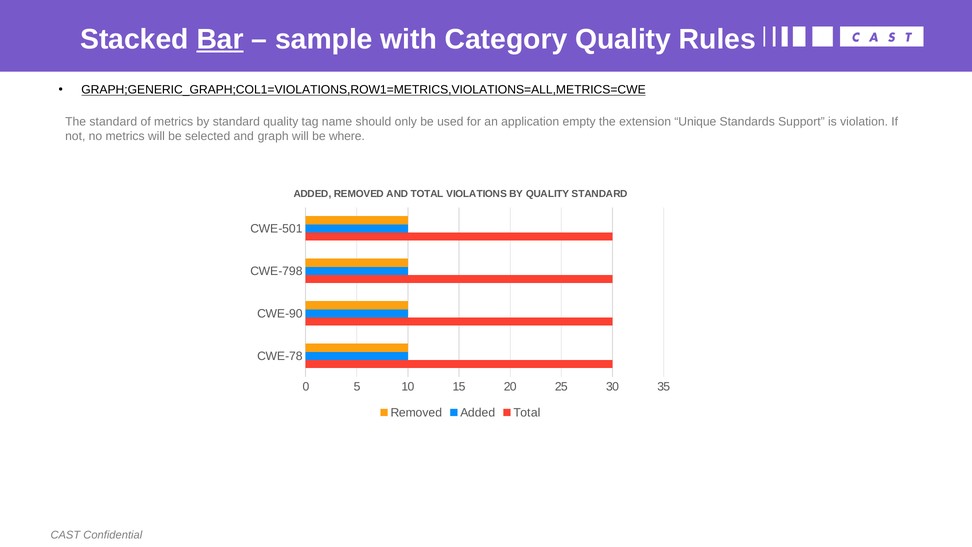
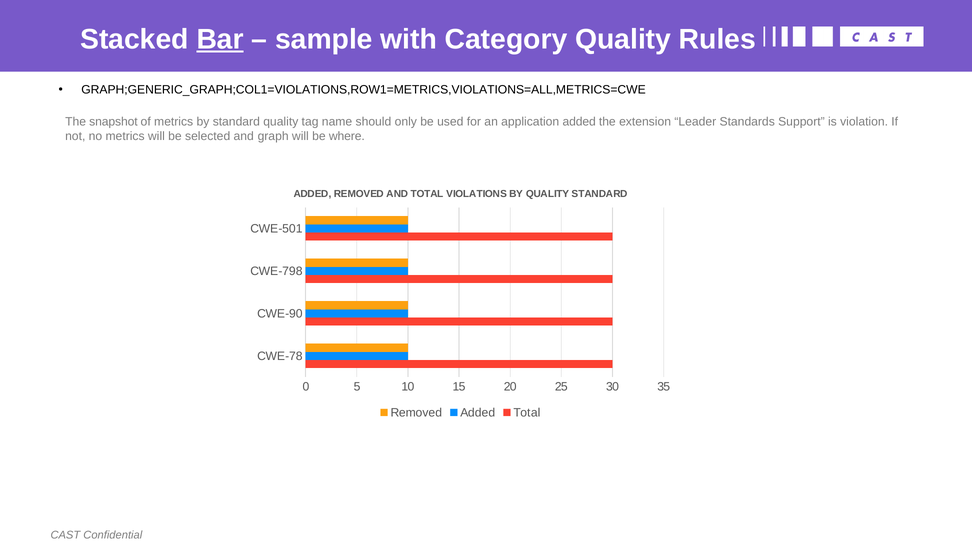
GRAPH;GENERIC_GRAPH;COL1=VIOLATIONS,ROW1=METRICS,VIOLATIONS=ALL,METRICS=CWE underline: present -> none (364, 90)
The standard: standard -> snapshot (113, 122)
application empty: empty -> added (579, 122)
Unique: Unique -> Leader (695, 122)
